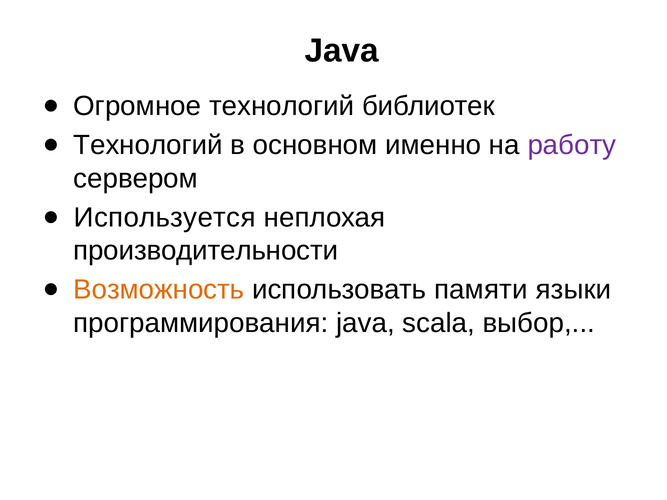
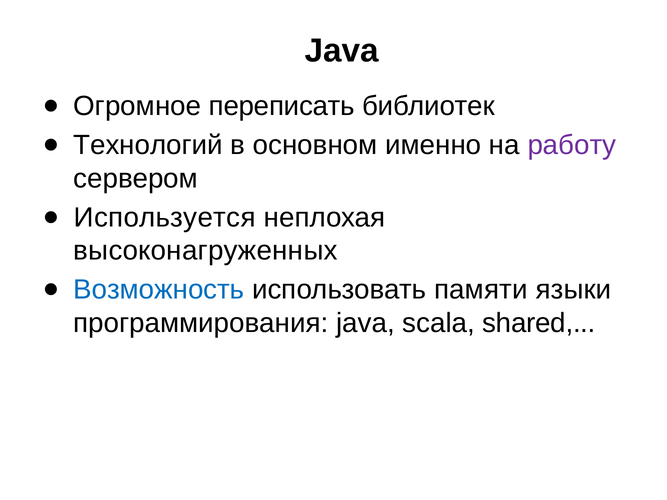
Огромное технологий: технологий -> переписать (282, 106)
производительности: производительности -> высоконагруженных (206, 251)
Возможность colour: orange -> blue (159, 290)
выбор: выбор -> shared (539, 323)
